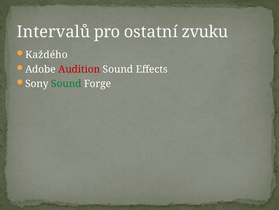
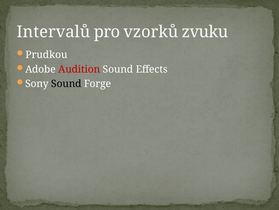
ostatní: ostatní -> vzorků (151, 32)
Každého: Každého -> Prudkou (46, 55)
Sound colour: green -> black (66, 83)
